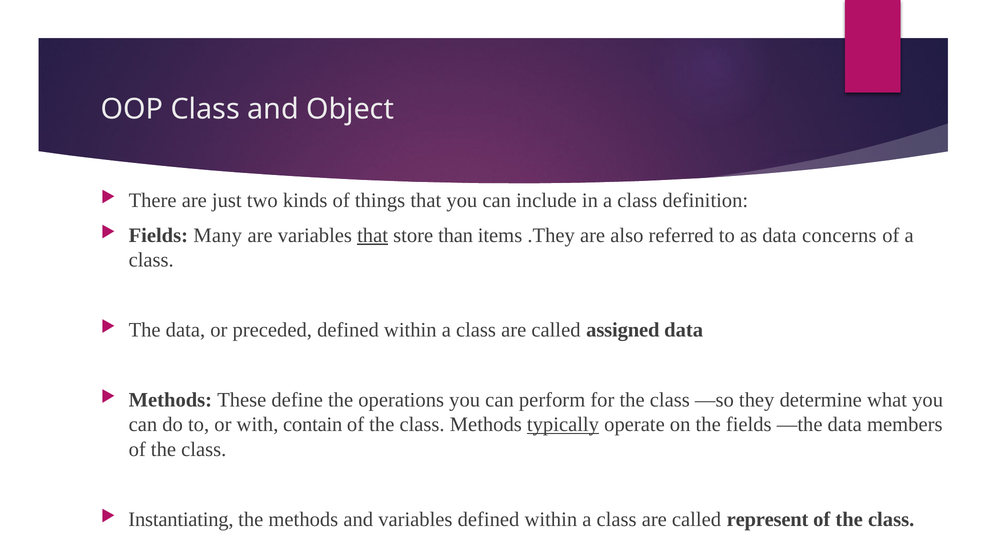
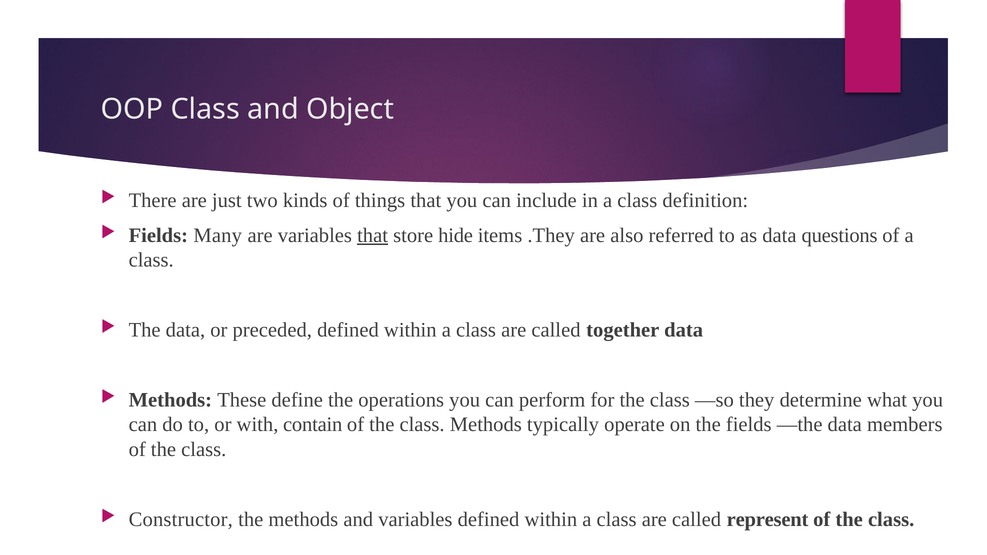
than: than -> hide (456, 235)
concerns: concerns -> questions (840, 235)
assigned: assigned -> together (623, 330)
typically underline: present -> none (563, 425)
Instantiating: Instantiating -> Constructor (181, 520)
